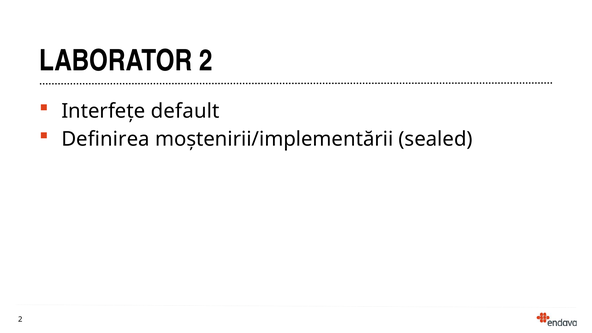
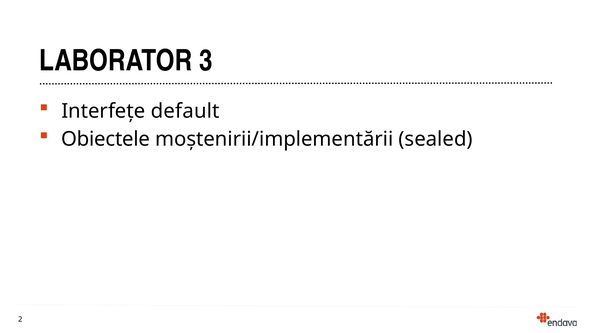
LABORATOR 2: 2 -> 3 (206, 61)
Definirea: Definirea -> Obiectele (106, 139)
